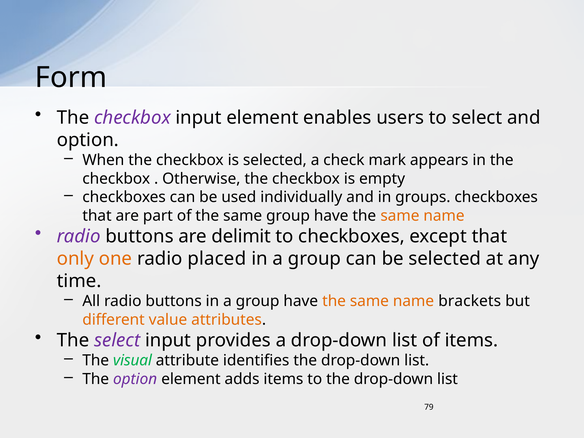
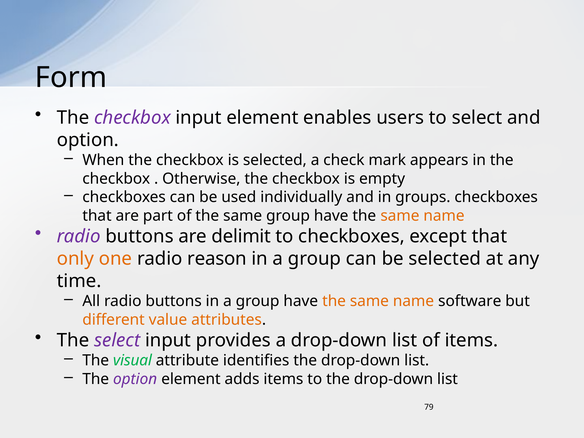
placed: placed -> reason (217, 259)
brackets: brackets -> software (470, 301)
